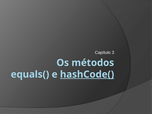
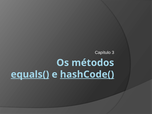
equals( underline: none -> present (30, 74)
